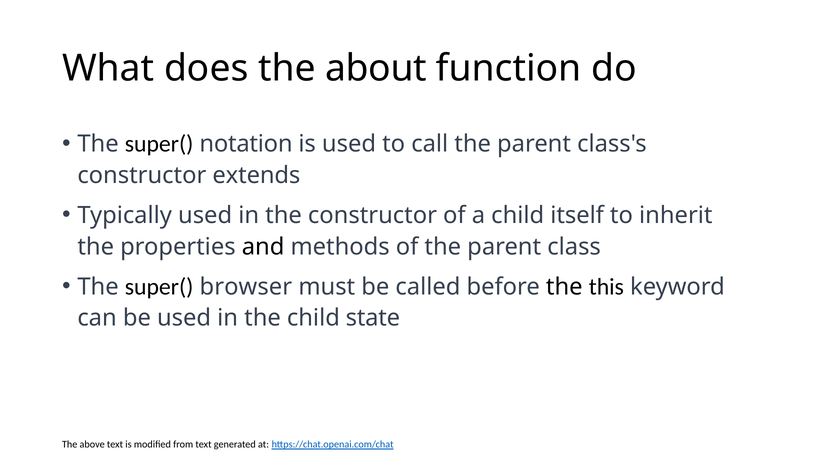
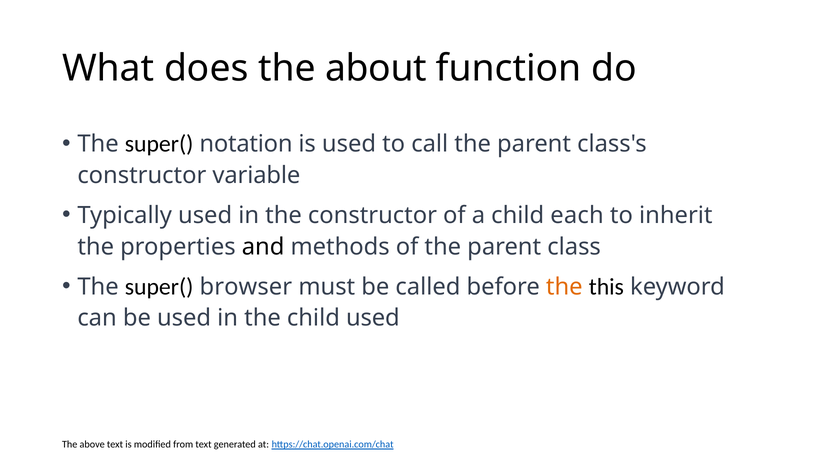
extends: extends -> variable (256, 175)
itself: itself -> each (577, 215)
the colour: black -> orange (564, 286)
child state: state -> used (373, 318)
